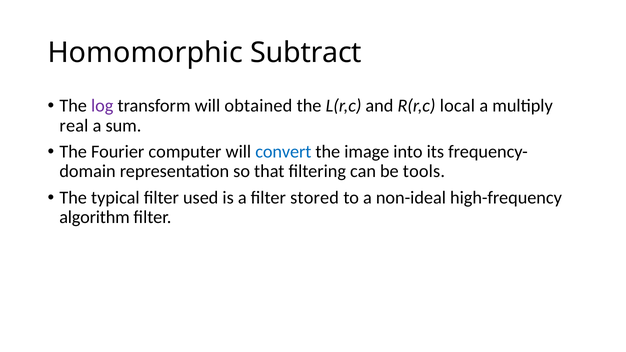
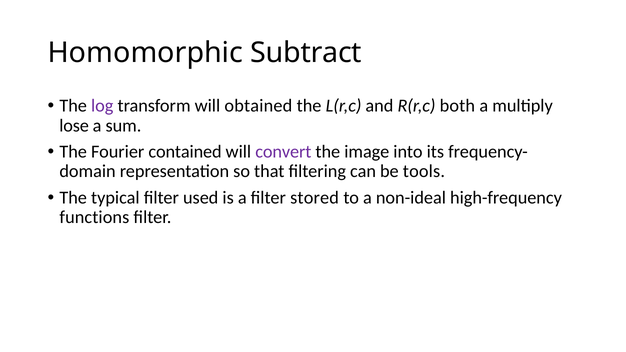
local: local -> both (457, 106)
real: real -> lose (74, 126)
computer: computer -> contained (185, 152)
convert colour: blue -> purple (283, 152)
algorithm: algorithm -> functions (94, 218)
